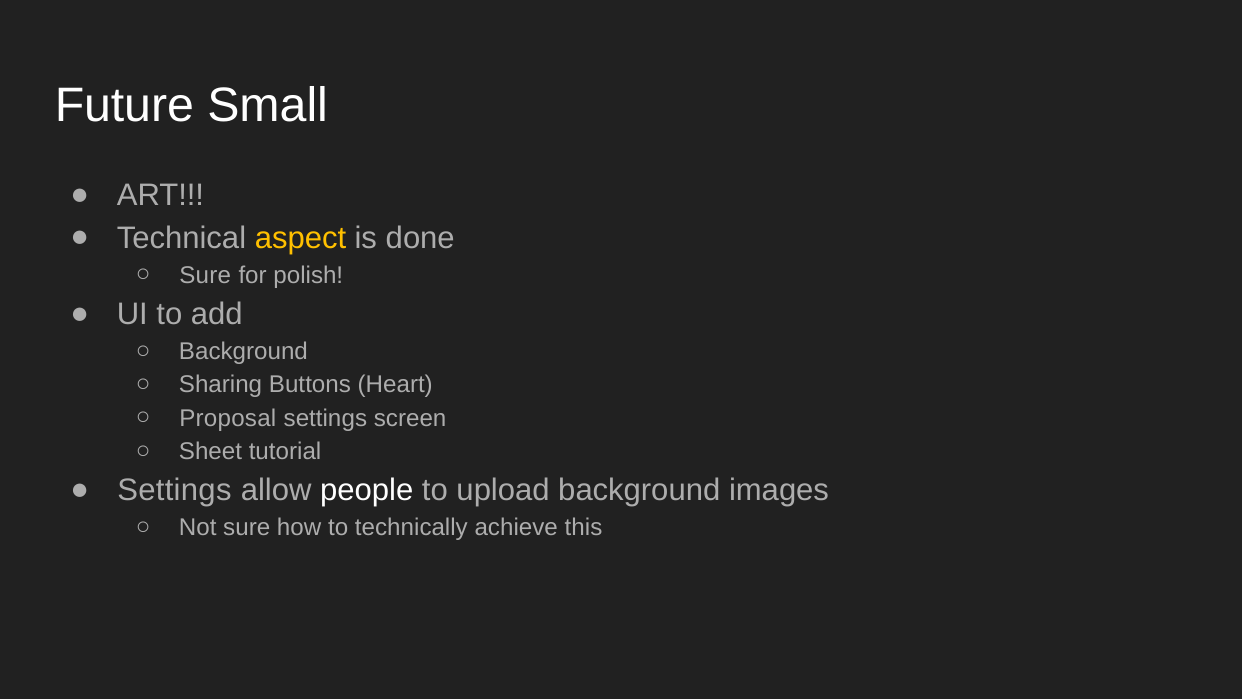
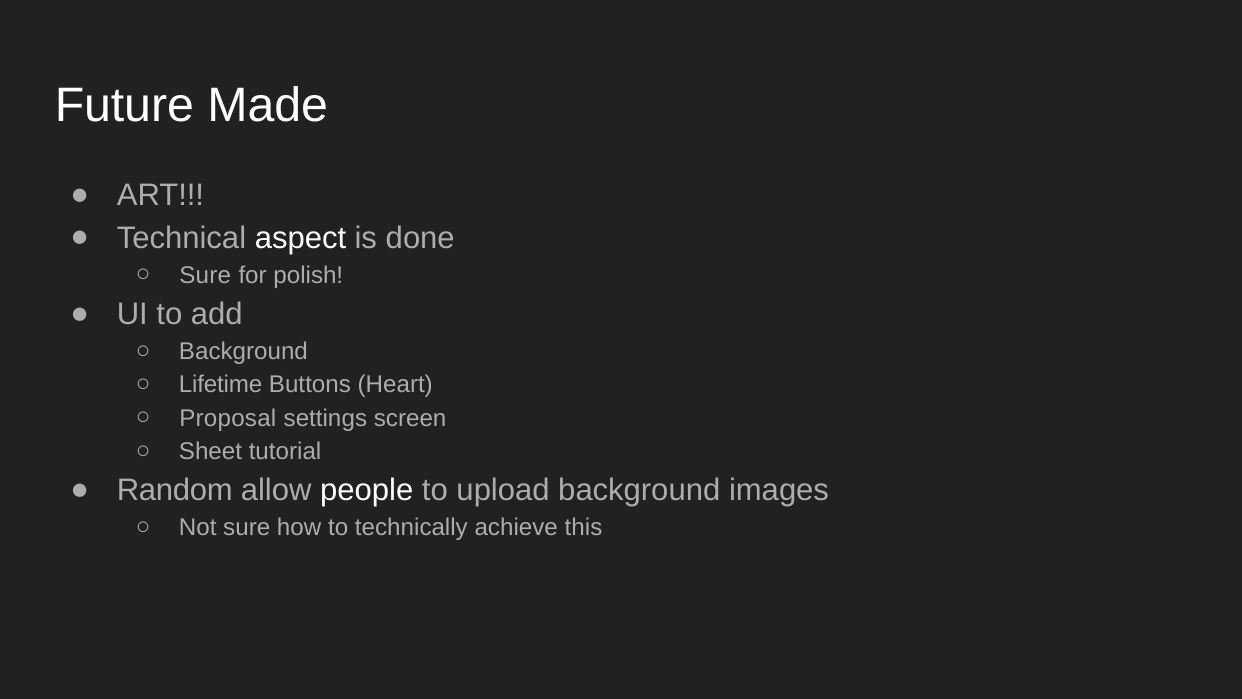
Small: Small -> Made (268, 105)
aspect colour: yellow -> white (300, 238)
Sharing: Sharing -> Lifetime (221, 385)
Settings: Settings -> Random (175, 490)
